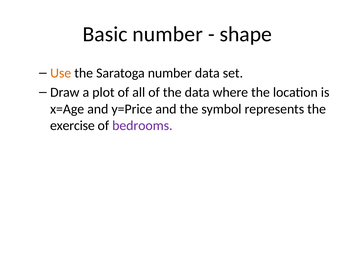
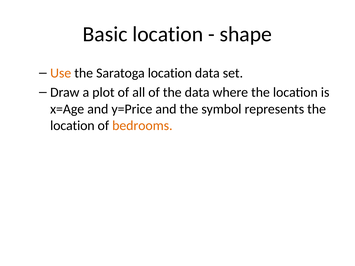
Basic number: number -> location (168, 34)
Saratoga number: number -> location (170, 73)
exercise: exercise -> location (72, 126)
bedrooms colour: purple -> orange (142, 126)
